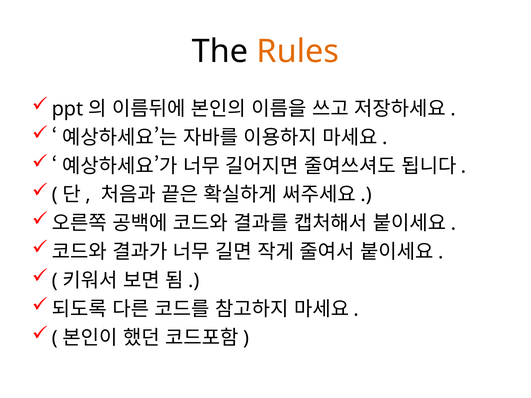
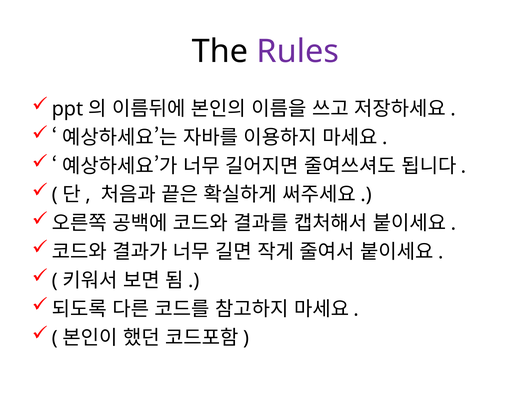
Rules colour: orange -> purple (298, 51)
